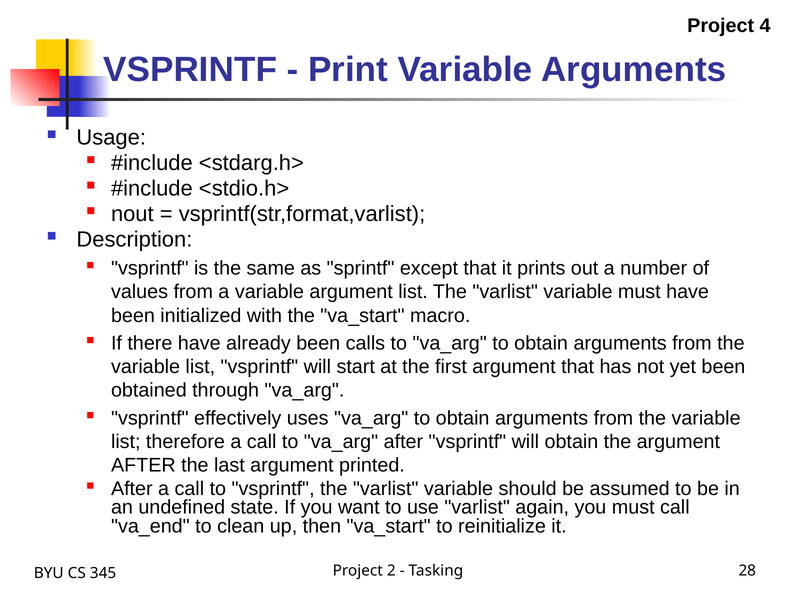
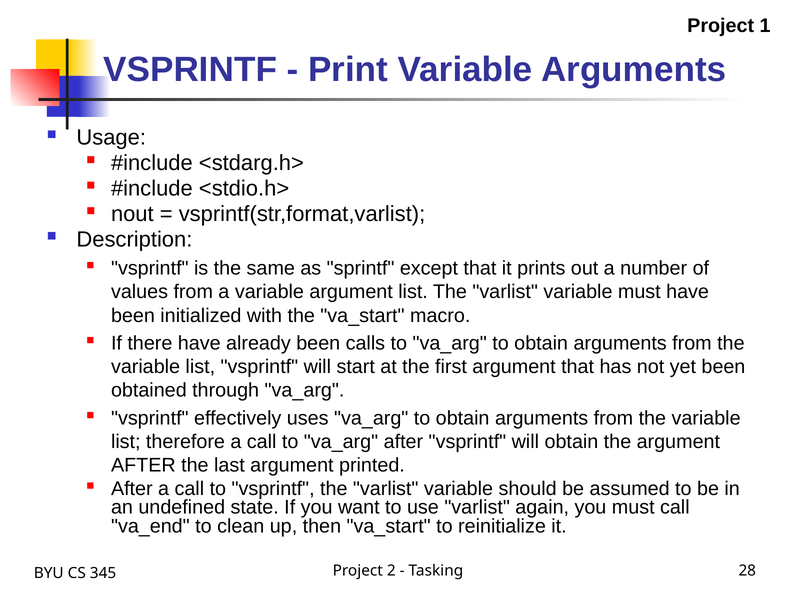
4: 4 -> 1 (765, 26)
